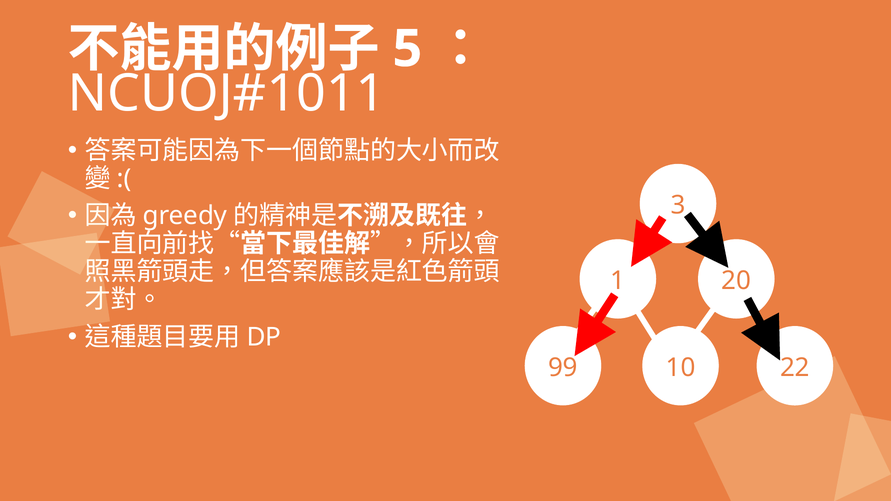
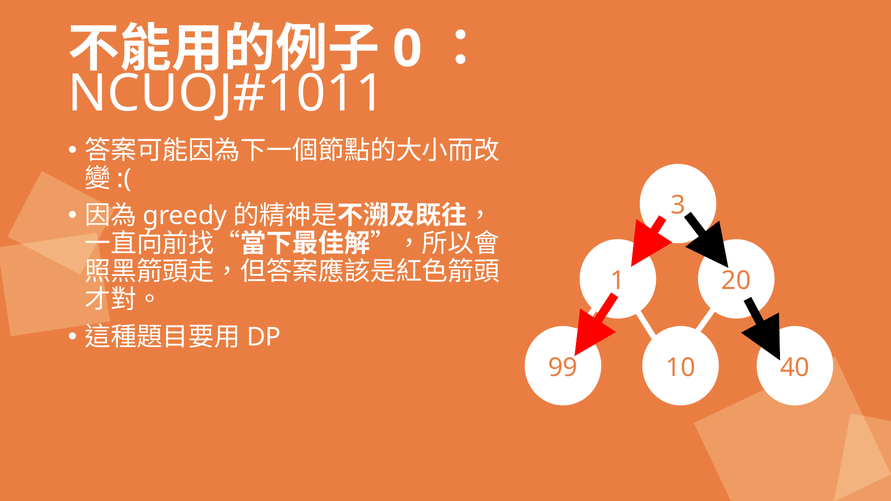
5: 5 -> 0 (407, 49)
22: 22 -> 40 (795, 368)
